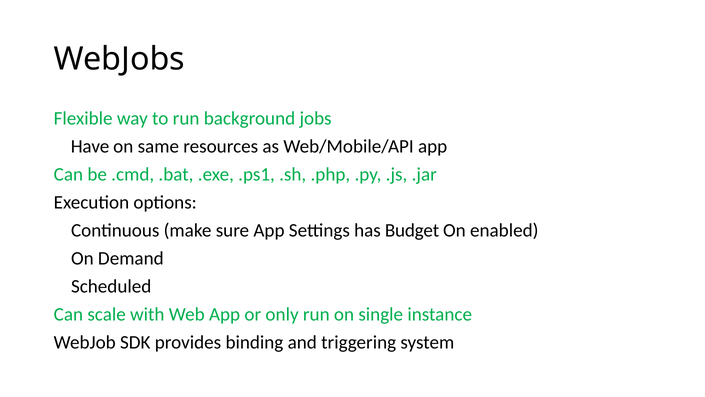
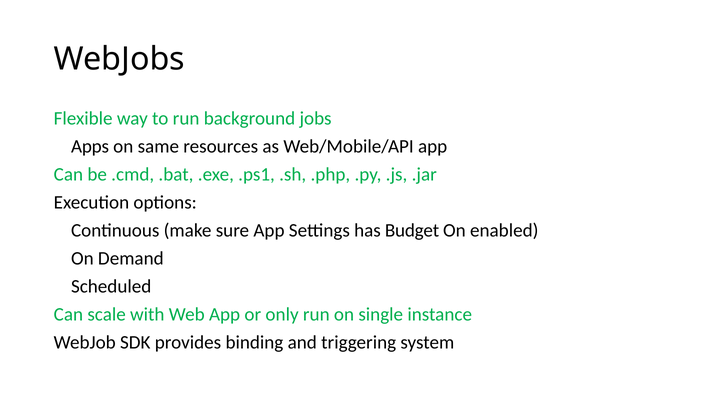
Have: Have -> Apps (90, 146)
